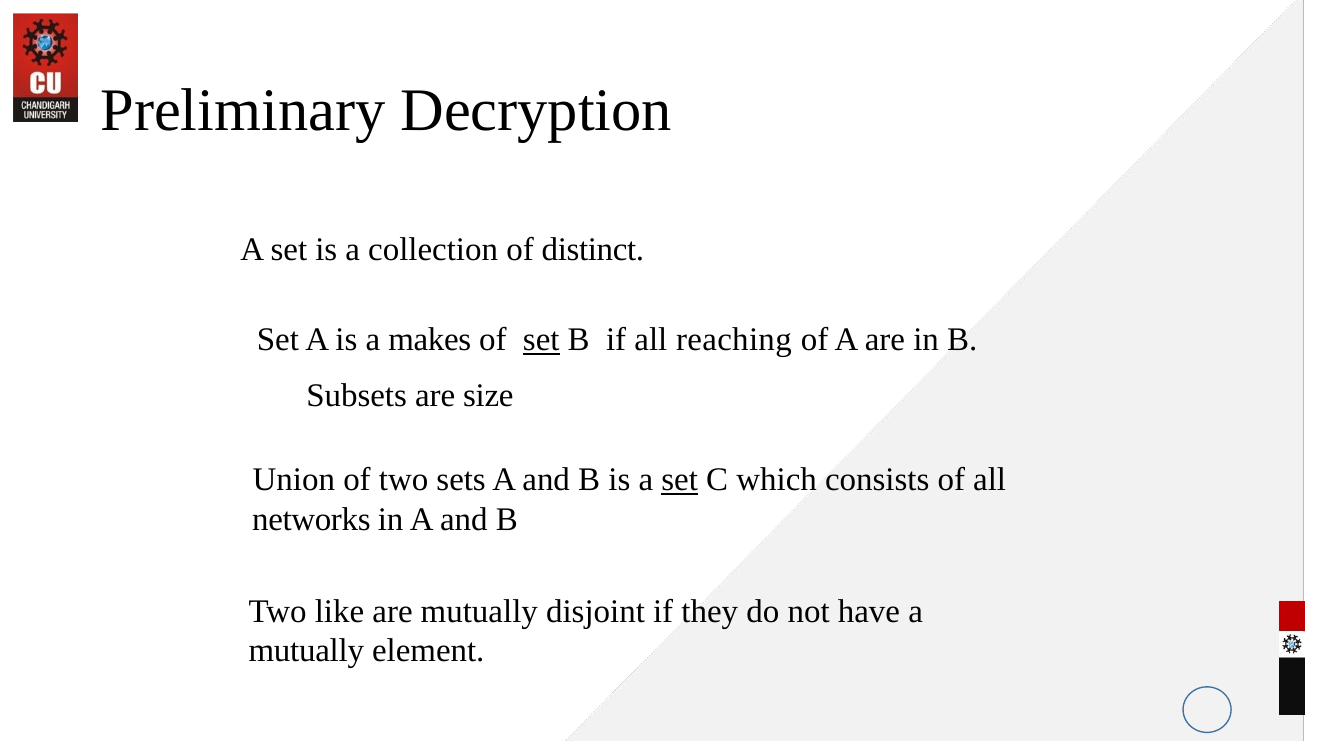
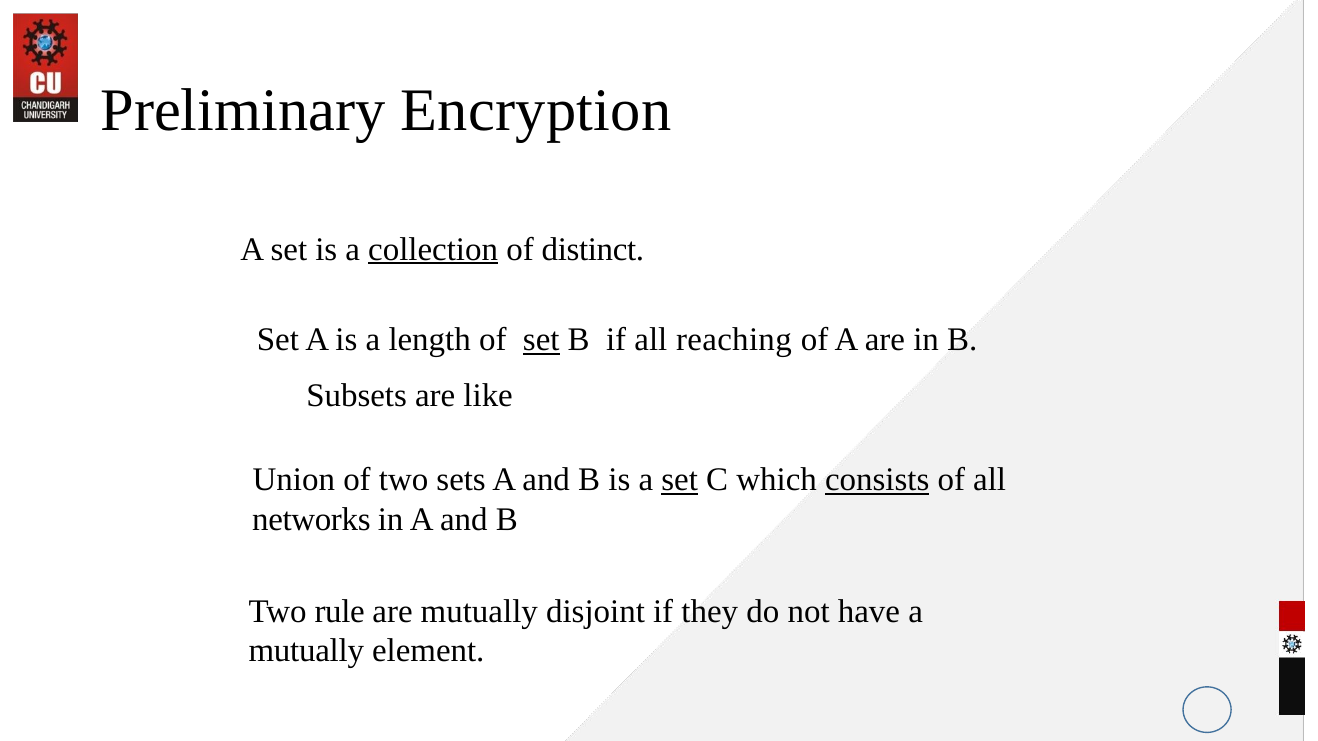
Decryption: Decryption -> Encryption (536, 111)
collection underline: none -> present (433, 249)
makes: makes -> length (430, 340)
size: size -> like (488, 396)
consists underline: none -> present (877, 480)
like: like -> rule (340, 612)
